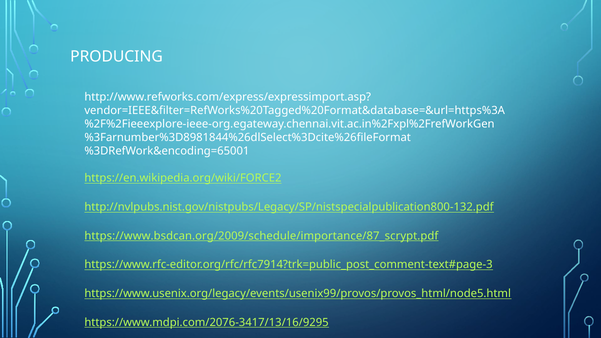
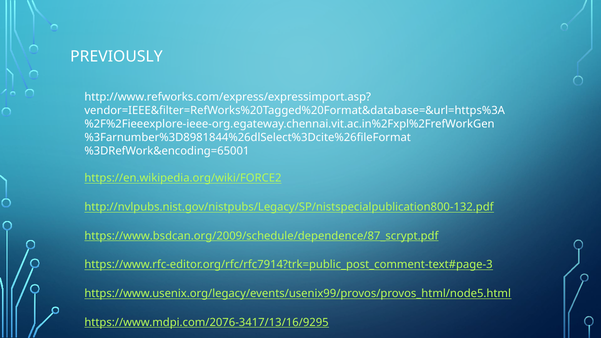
PRODUCING: PRODUCING -> PREVIOUSLY (116, 57)
https://www.bsdcan.org/2009/schedule/importance/87_scrypt.pdf: https://www.bsdcan.org/2009/schedule/importance/87_scrypt.pdf -> https://www.bsdcan.org/2009/schedule/dependence/87_scrypt.pdf (261, 236)
